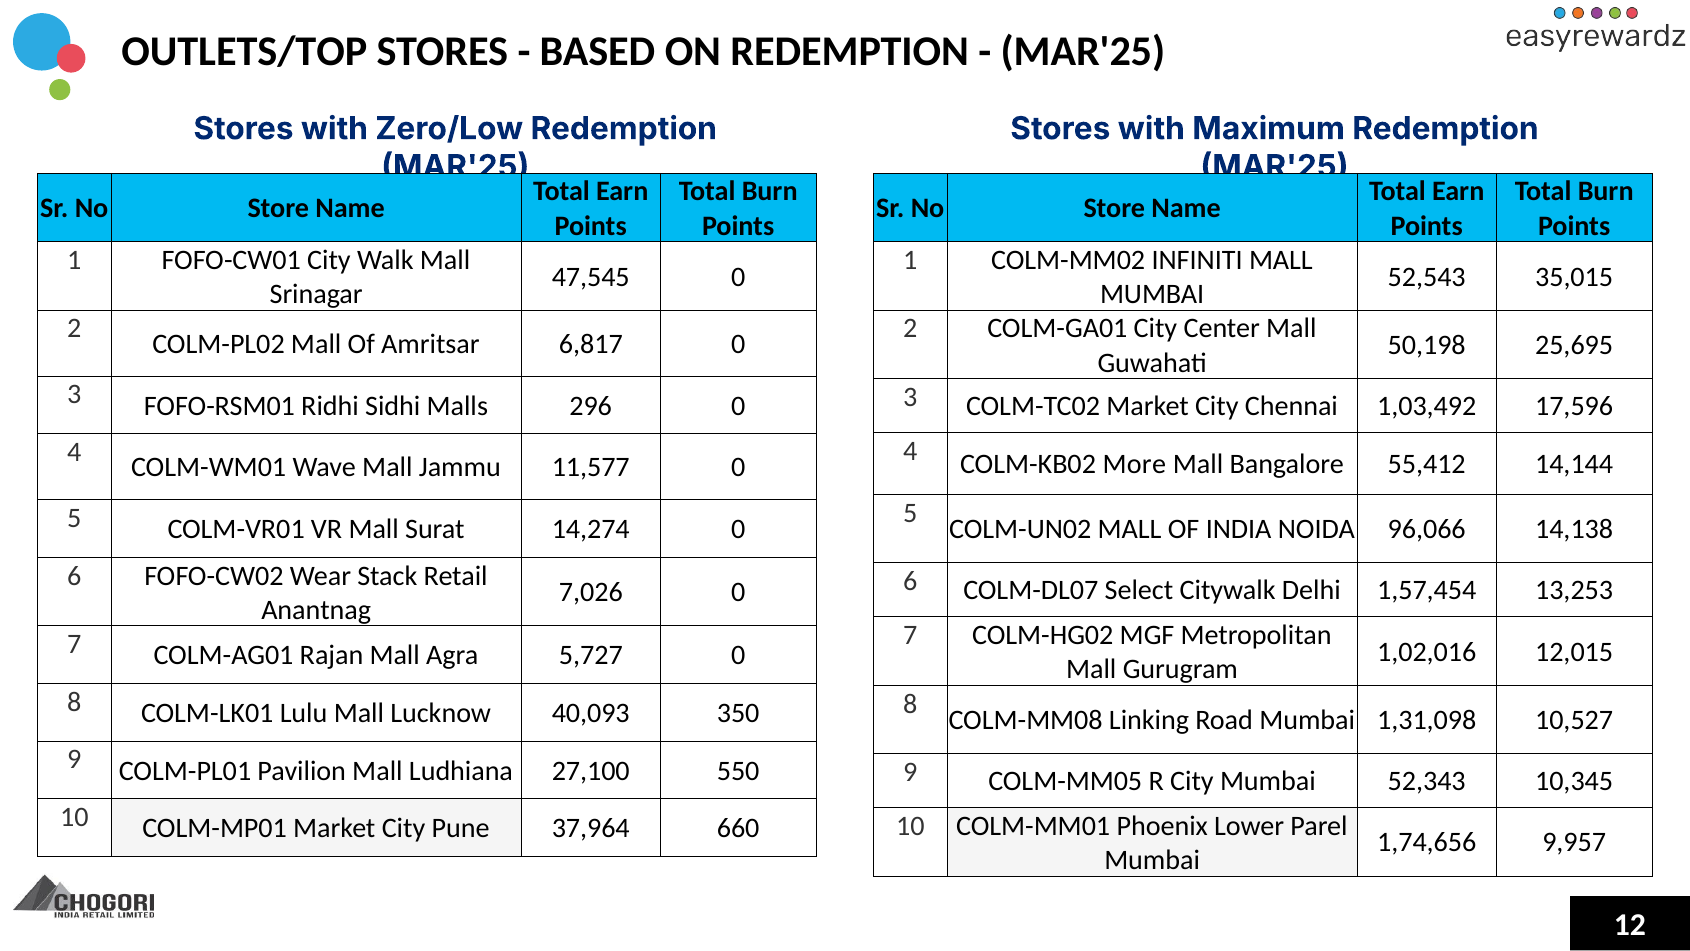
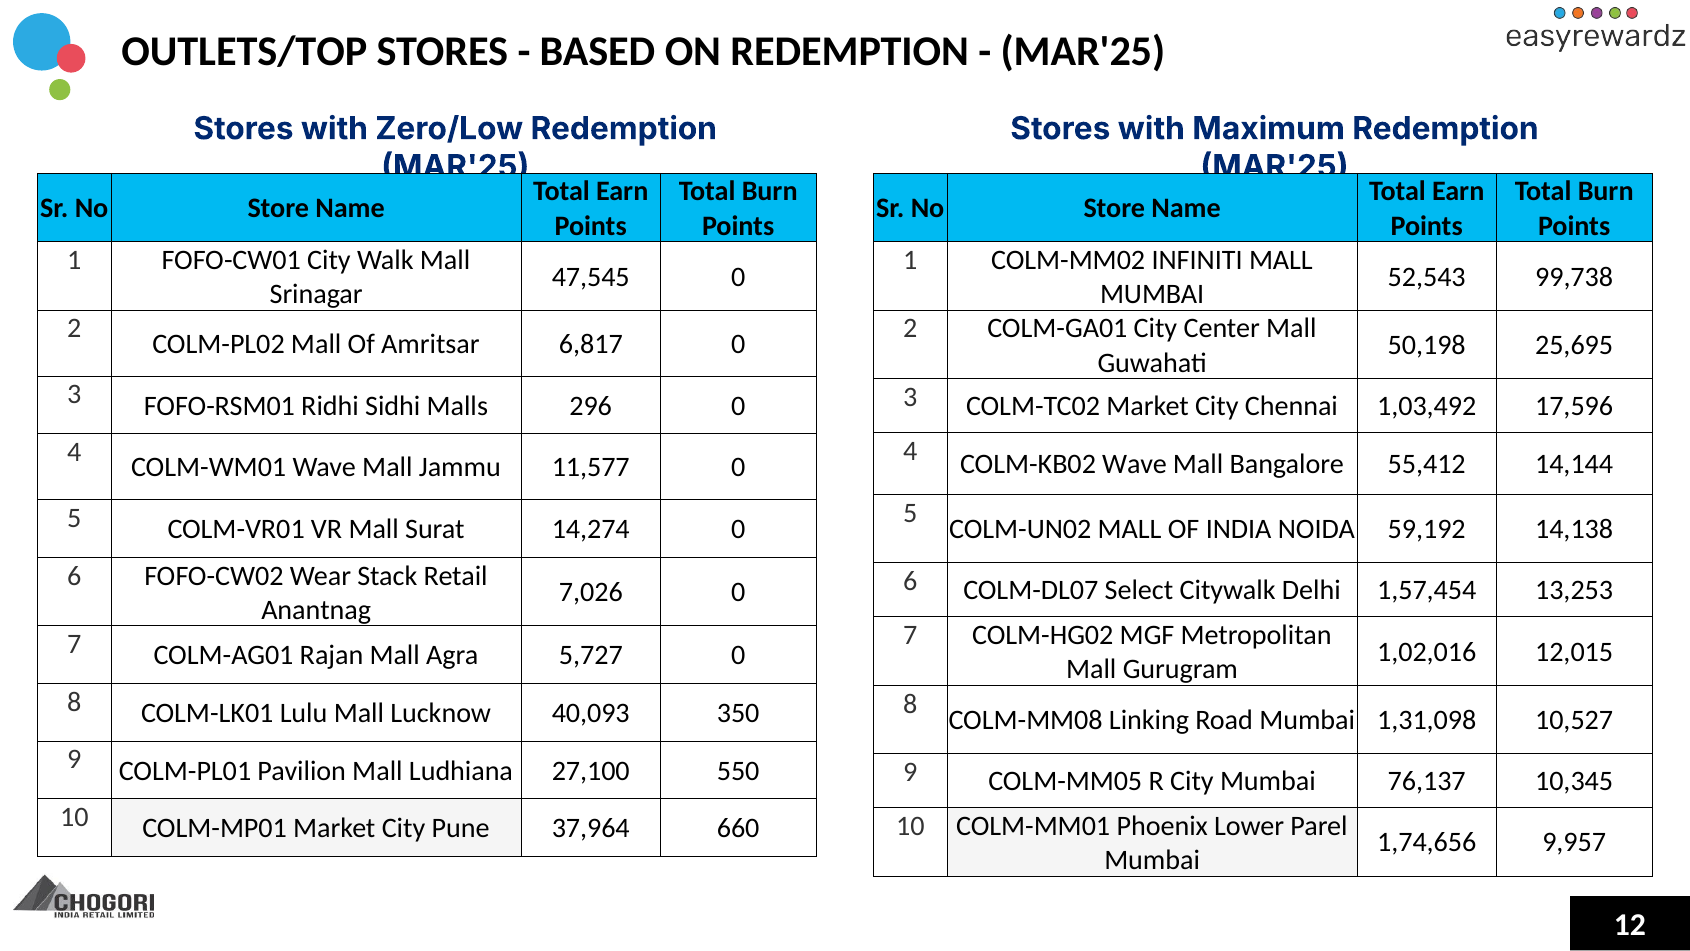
35,015: 35,015 -> 99,738 (1574, 277)
COLM-KB02 More: More -> Wave (1135, 464)
96,066: 96,066 -> 59,192 (1427, 529)
52,343: 52,343 -> 76,137 (1427, 781)
